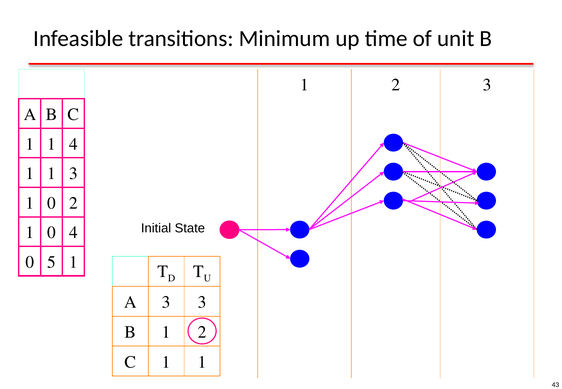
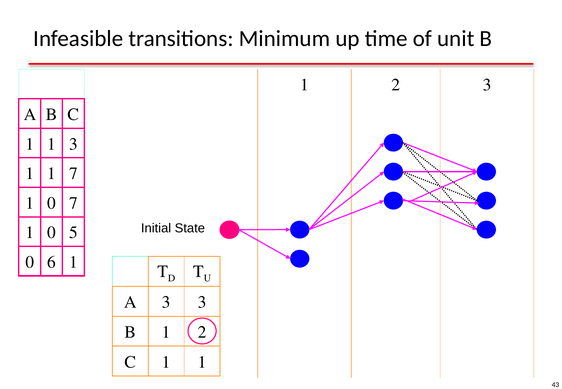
1 4: 4 -> 3 (73, 144)
1 3: 3 -> 7 (73, 174)
0 2: 2 -> 7 (73, 203)
0 4: 4 -> 5 (73, 233)
5: 5 -> 6 (52, 262)
